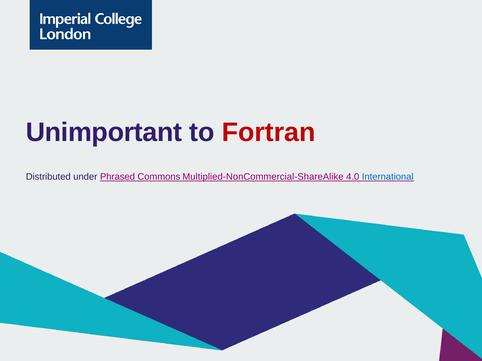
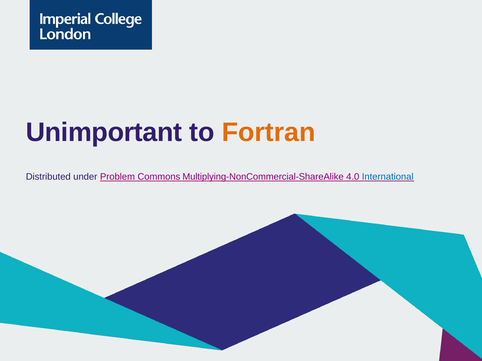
Fortran colour: red -> orange (269, 133)
Phrased: Phrased -> Problem (117, 177)
Multiplied-NonCommercial-ShareAlike: Multiplied-NonCommercial-ShareAlike -> Multiplying-NonCommercial-ShareAlike (263, 177)
